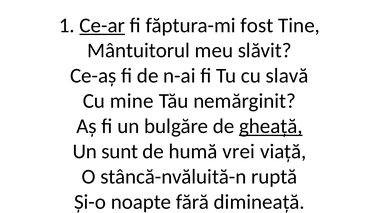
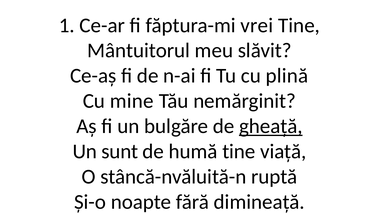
Ce-ar underline: present -> none (102, 25)
fost: fost -> vrei (257, 25)
slavă: slavă -> plină (287, 76)
humă vrei: vrei -> tine (239, 152)
